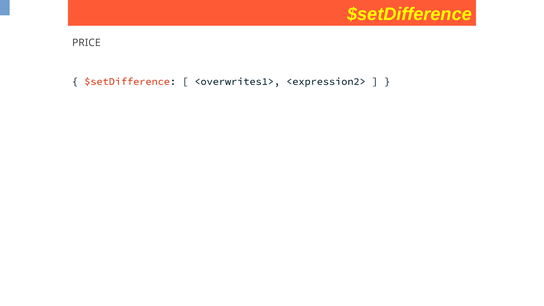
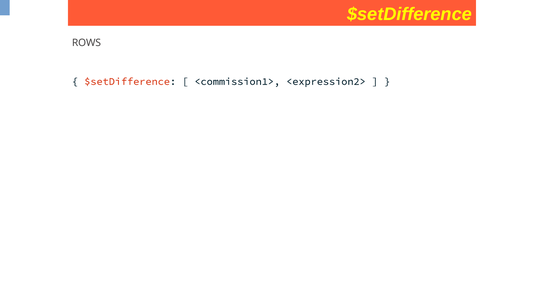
PRICE: PRICE -> ROWS (86, 43)
<overwrites1>: <overwrites1> -> <commission1> (237, 81)
